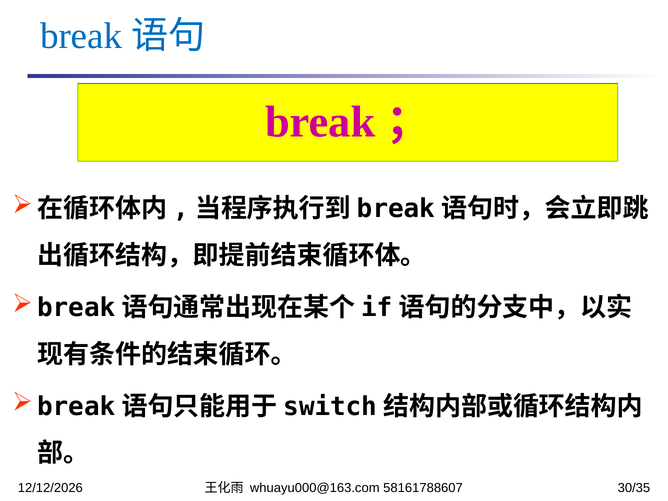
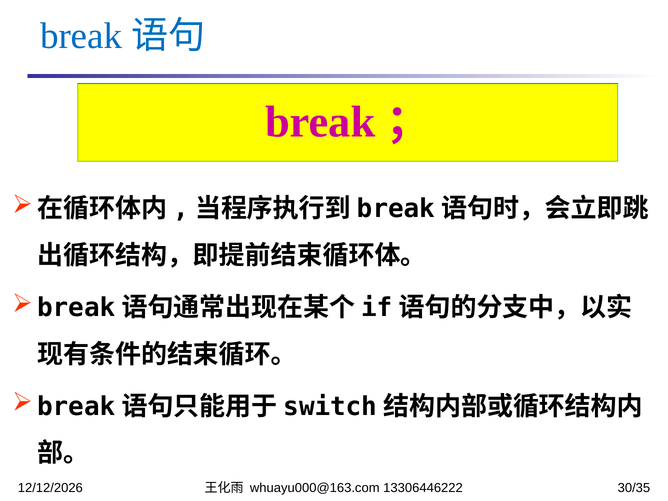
58161788607: 58161788607 -> 13306446222 (423, 488)
